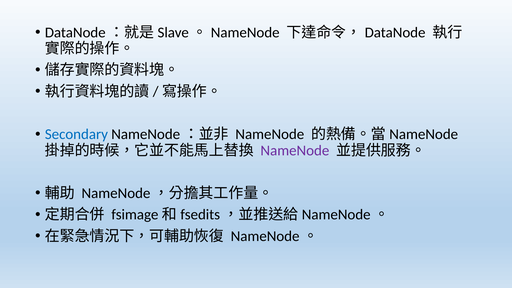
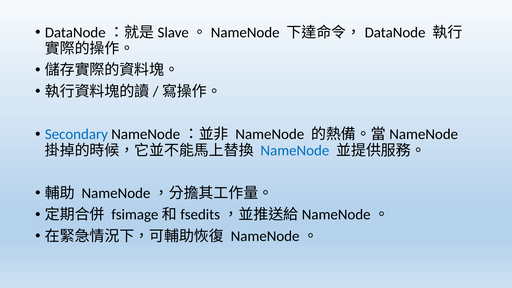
NameNode colour: purple -> blue (295, 150)
